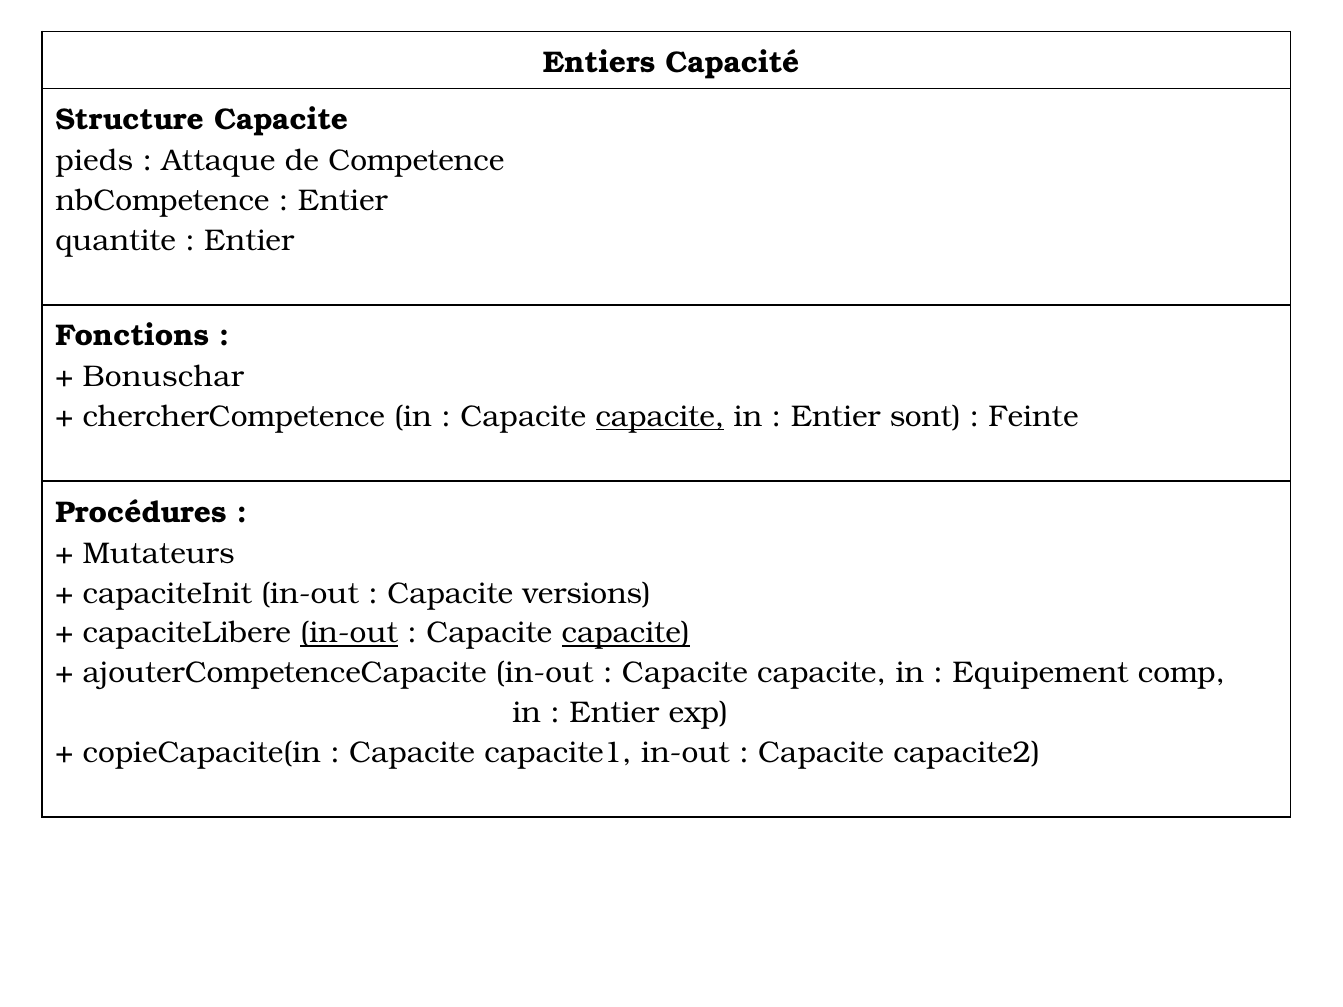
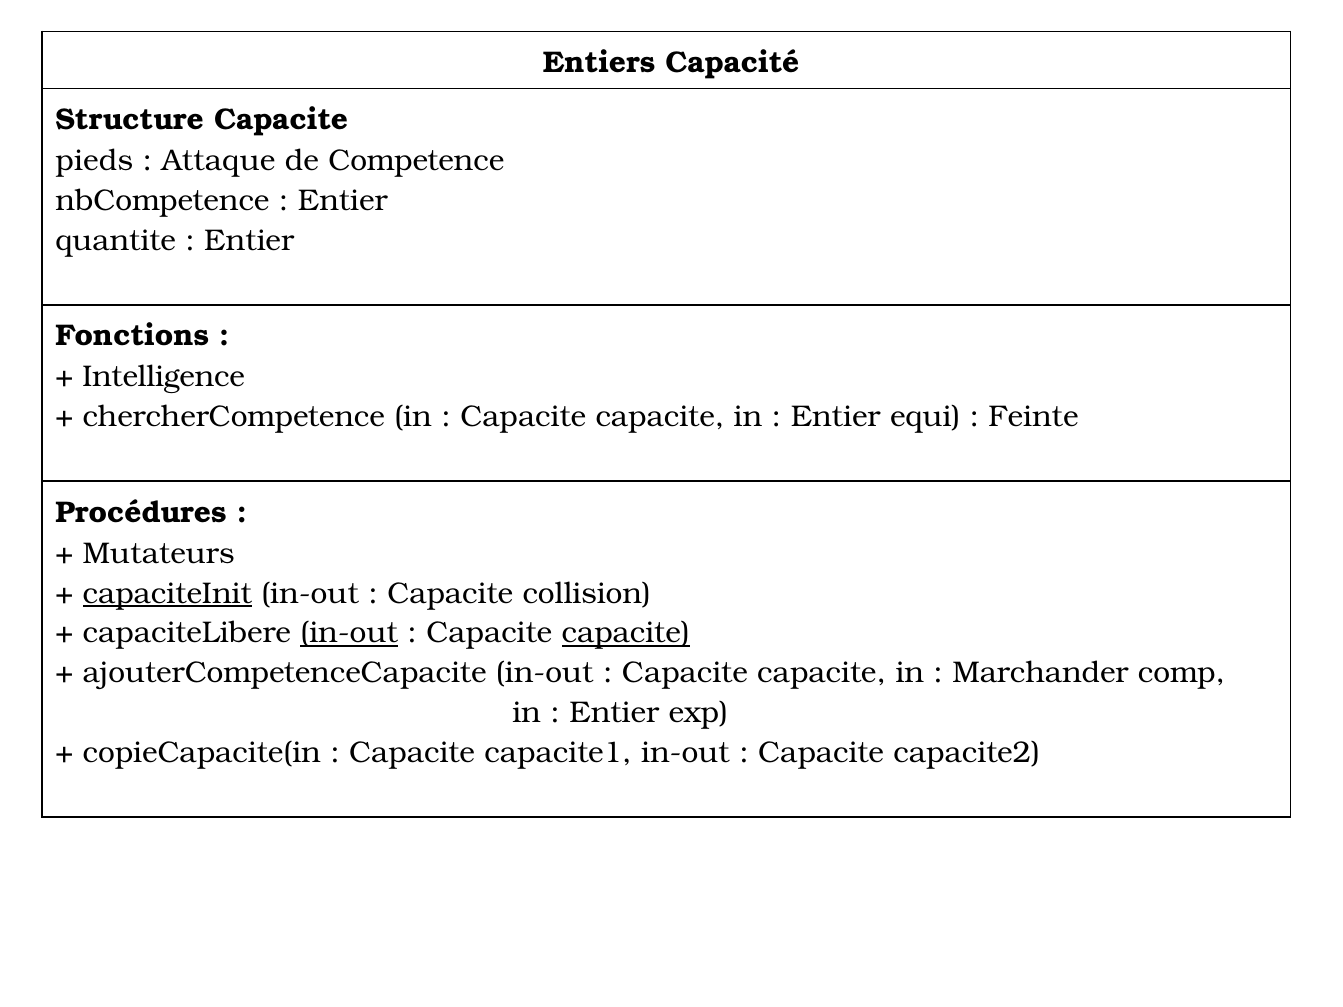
Bonuschar: Bonuschar -> Intelligence (164, 377)
capacite underline: present -> none (660, 417)
sont: sont -> equi (925, 417)
capaciteInit underline: none -> present (167, 593)
versions: versions -> collision (587, 593)
Equipement: Equipement -> Marchander (1041, 673)
